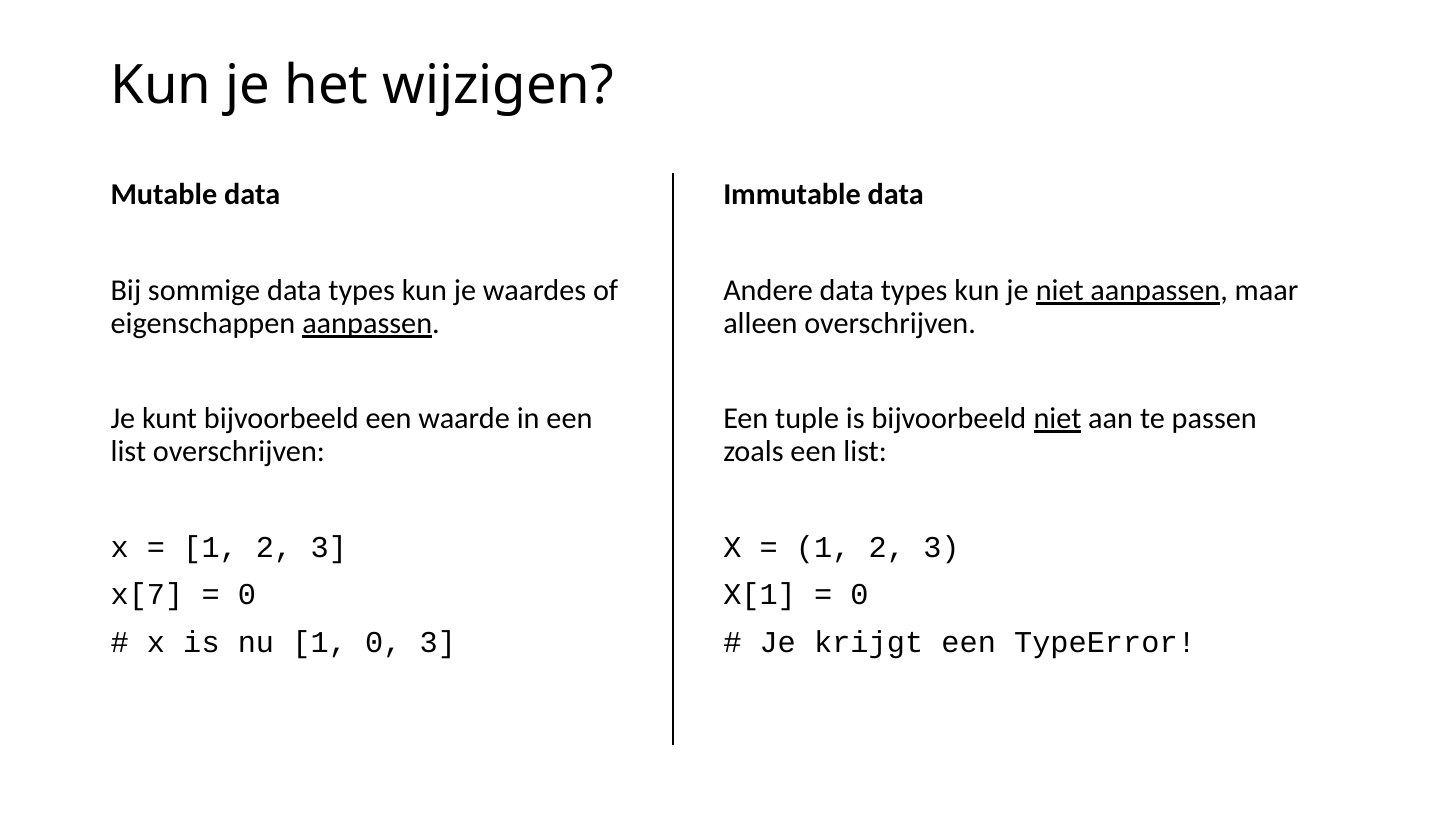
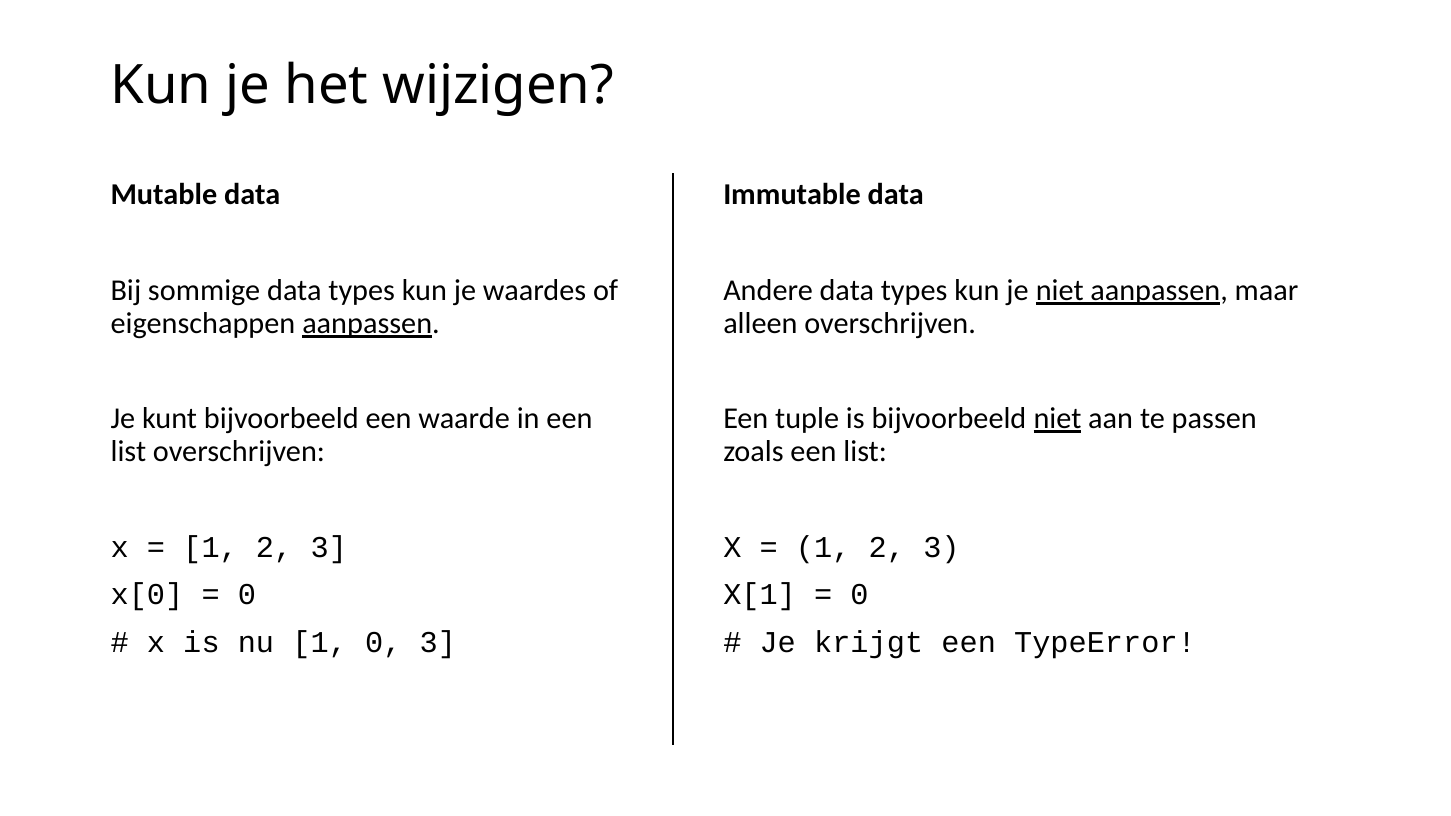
x[7: x[7 -> x[0 (147, 595)
